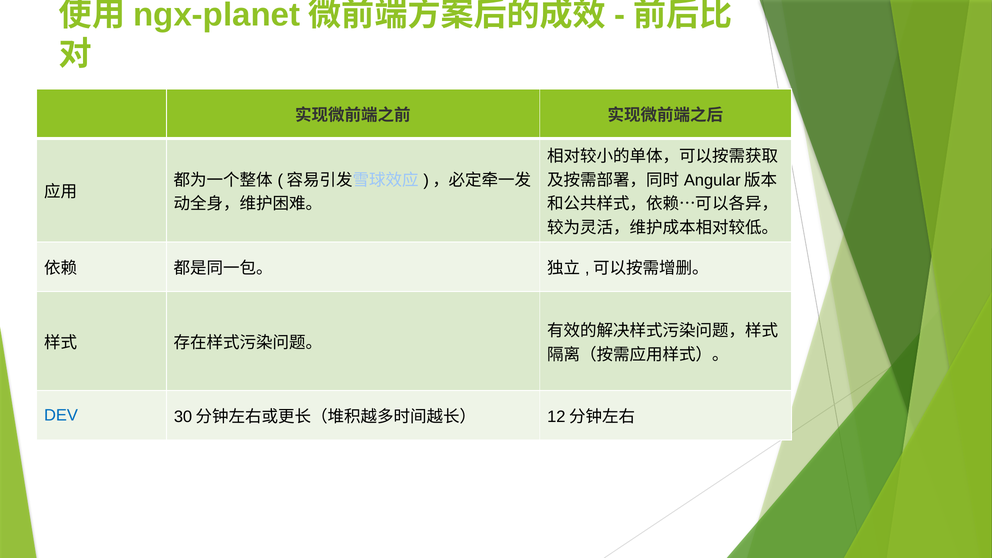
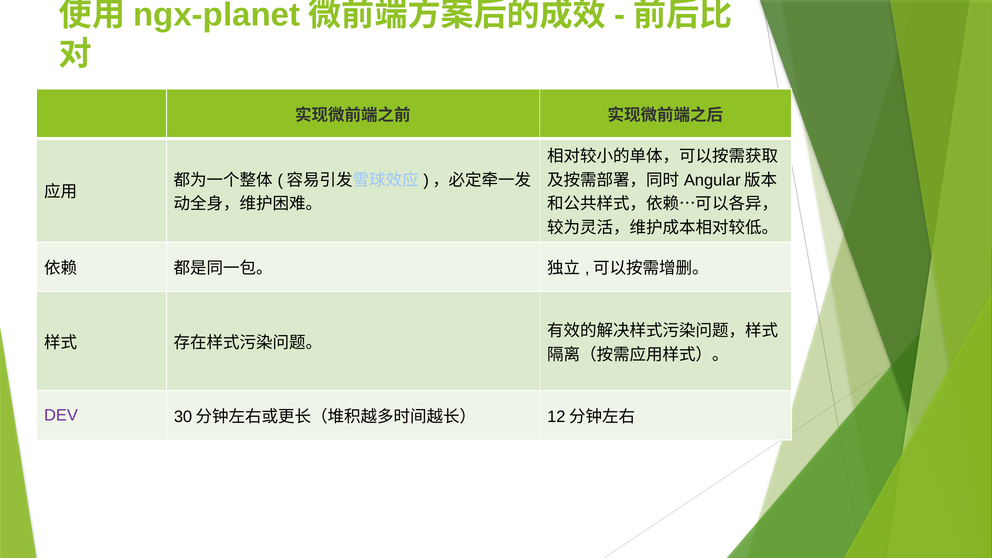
DEV colour: blue -> purple (61, 415)
